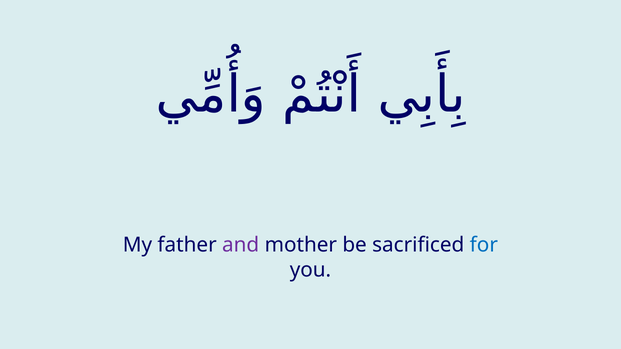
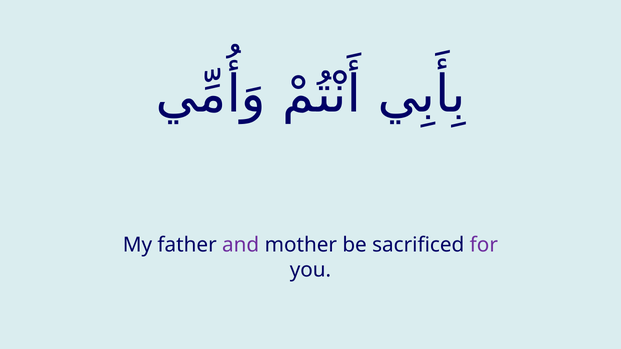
for colour: blue -> purple (484, 245)
